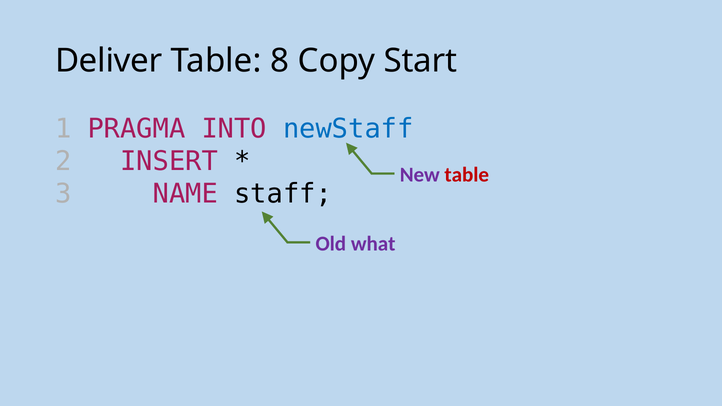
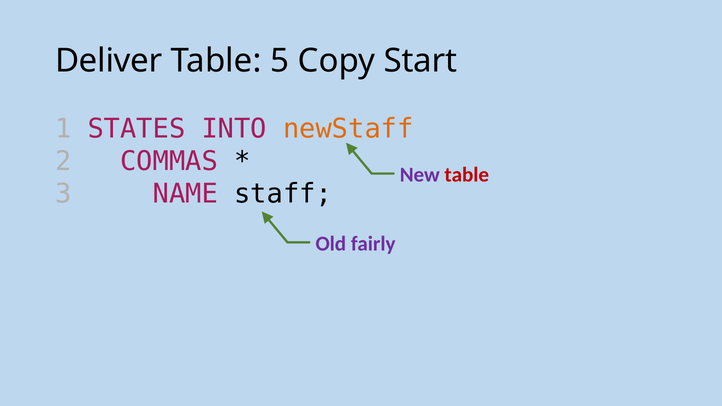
8: 8 -> 5 (280, 61)
PRAGMA: PRAGMA -> STATES (136, 129)
newStaff colour: blue -> orange (348, 129)
INSERT: INSERT -> COMMAS (169, 161)
what: what -> fairly (373, 244)
